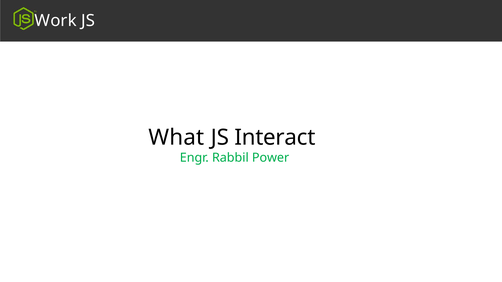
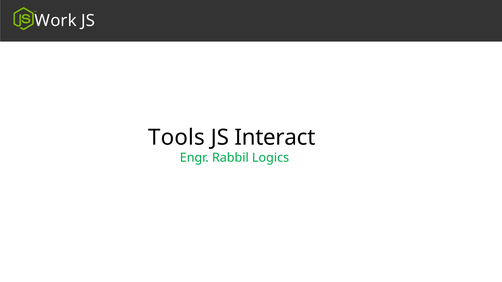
What: What -> Tools (177, 138)
Power: Power -> Logics (271, 158)
